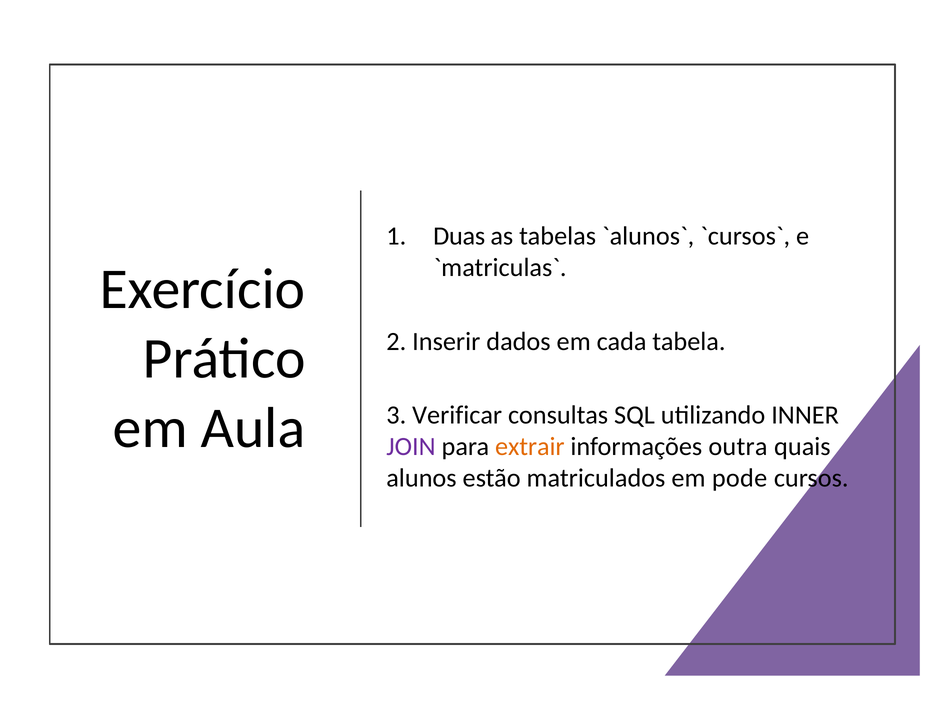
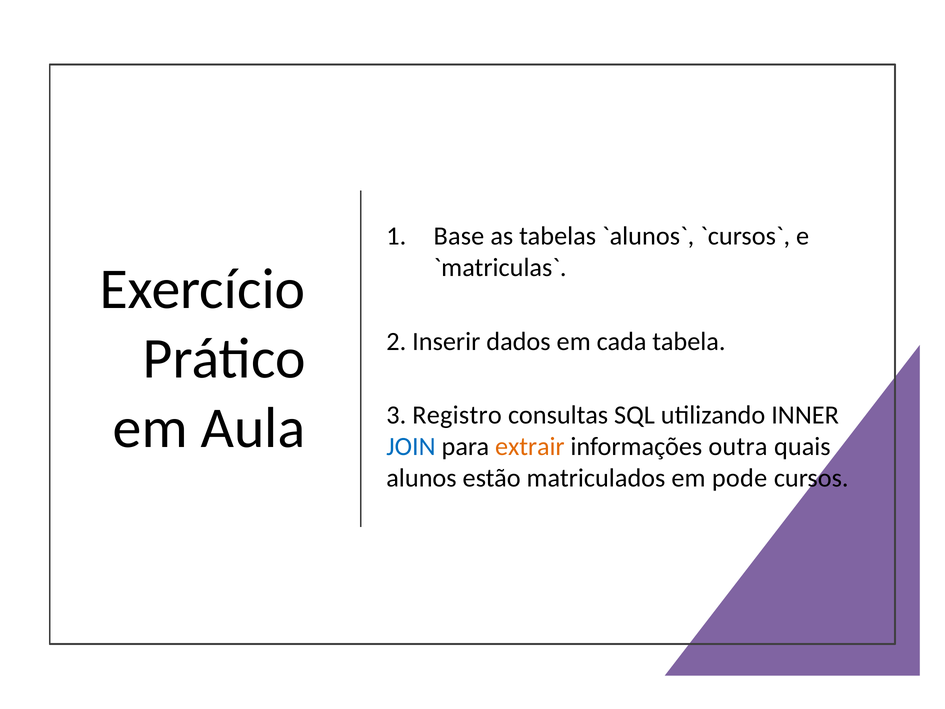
Duas: Duas -> Base (459, 236)
Verificar: Verificar -> Registro (457, 415)
JOIN colour: purple -> blue (411, 446)
